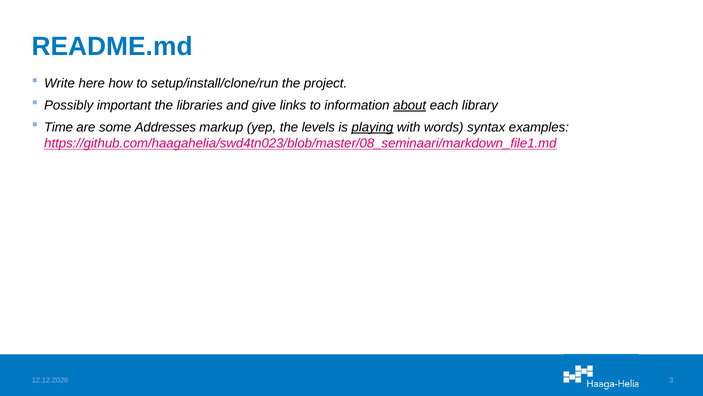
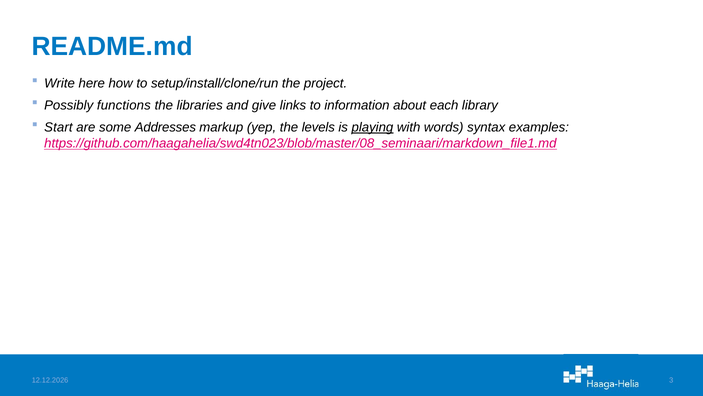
important: important -> functions (124, 105)
about underline: present -> none (410, 105)
Time: Time -> Start (58, 127)
